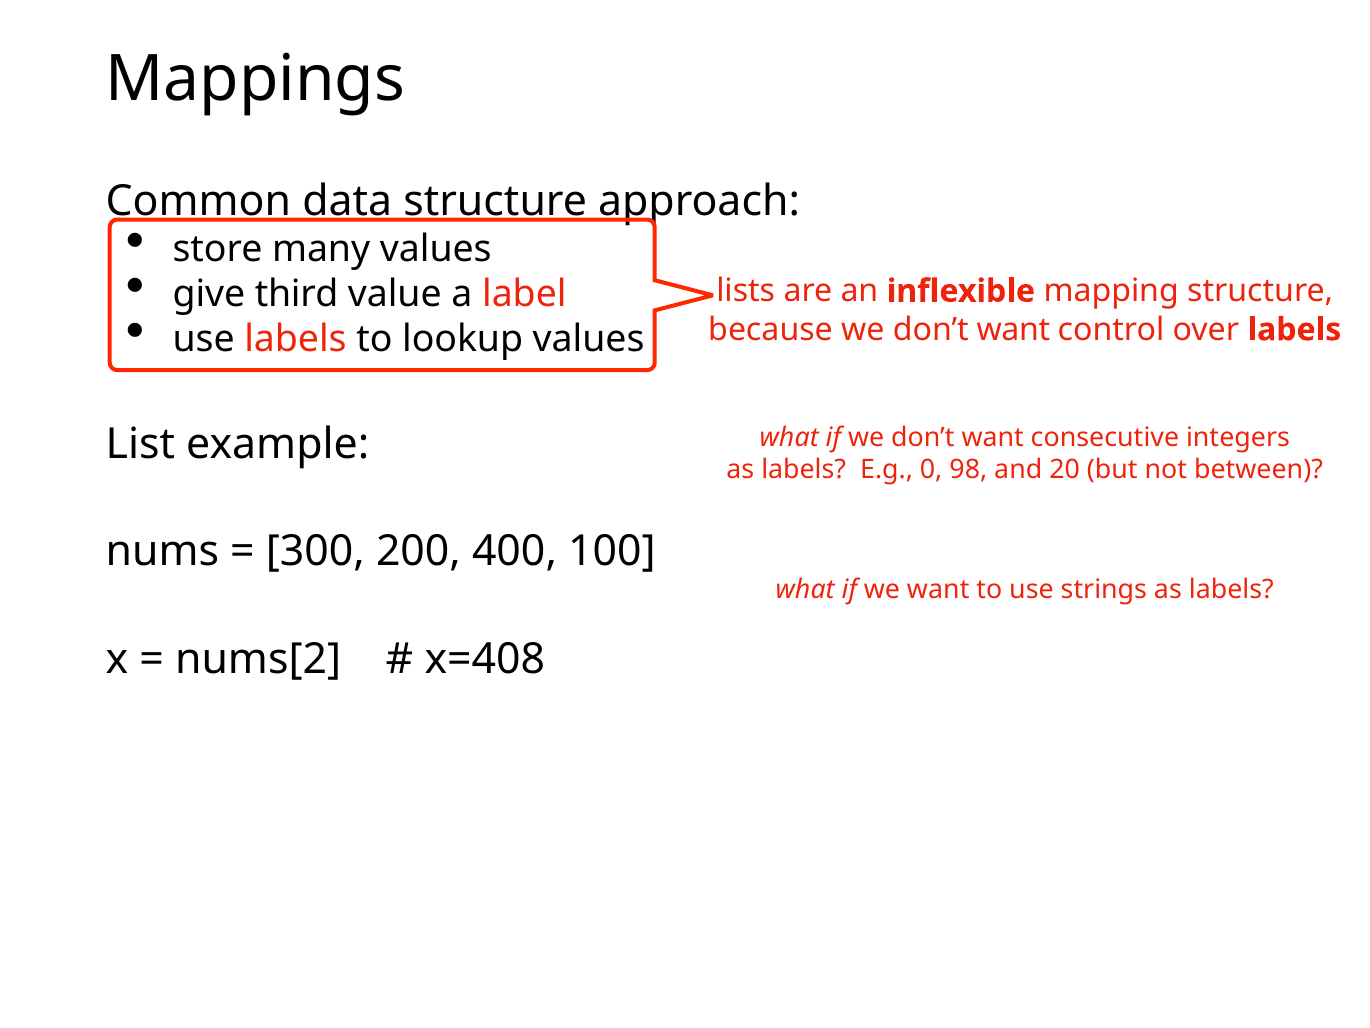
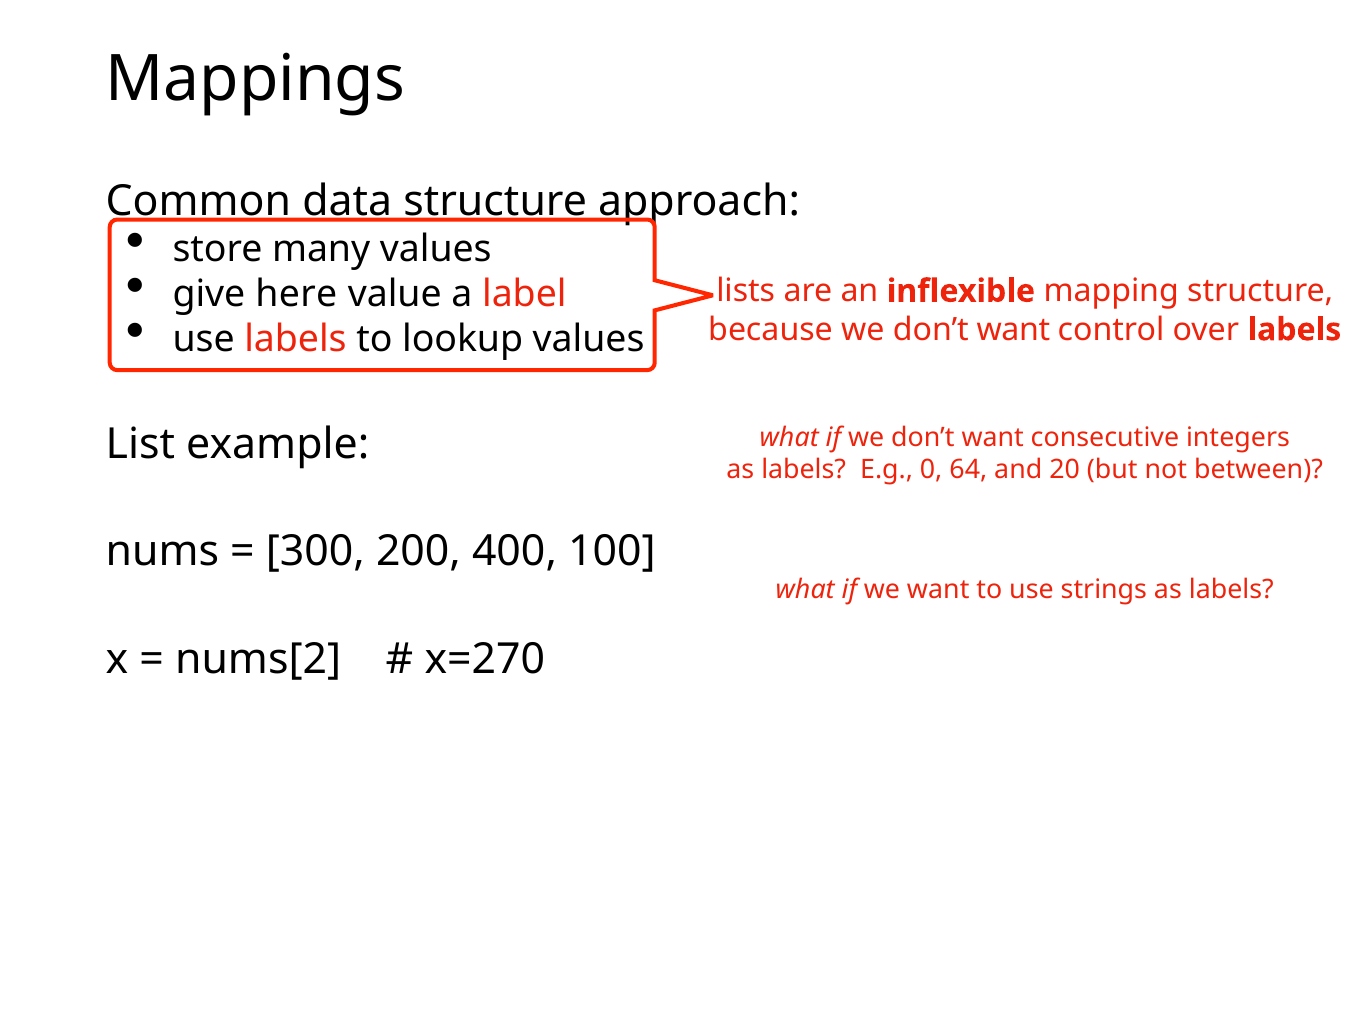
third: third -> here (296, 294)
98: 98 -> 64 (968, 469)
x=408: x=408 -> x=270 (485, 659)
